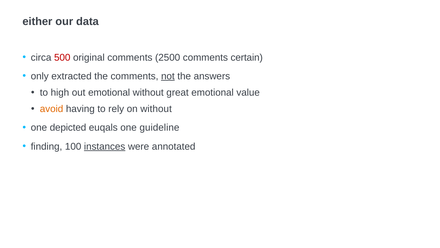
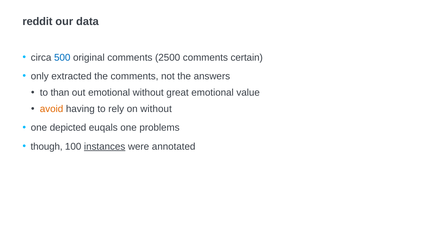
either: either -> reddit (37, 21)
500 colour: red -> blue (62, 57)
not underline: present -> none (168, 76)
high: high -> than (60, 92)
guideline: guideline -> problems (160, 128)
finding: finding -> though (47, 146)
